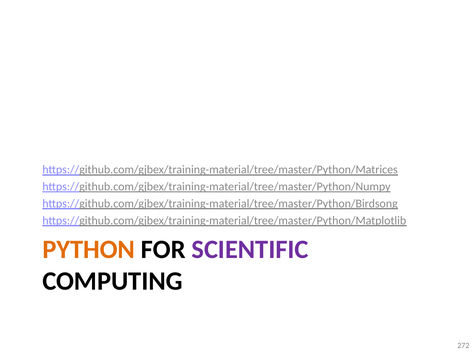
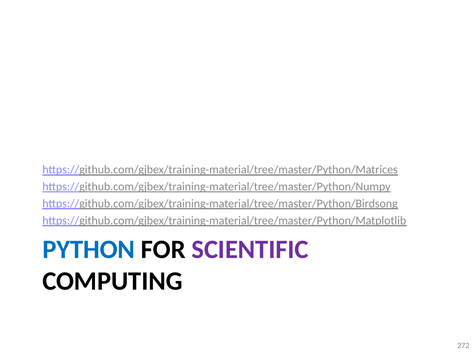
PYTHON colour: orange -> blue (89, 249)
